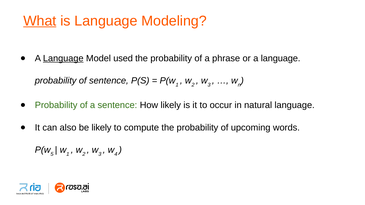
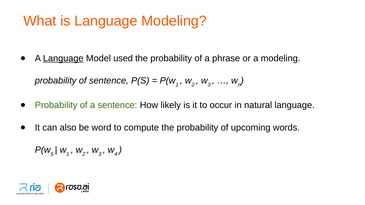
What underline: present -> none (40, 21)
or a language: language -> modeling (281, 58)
be likely: likely -> word (101, 128)
